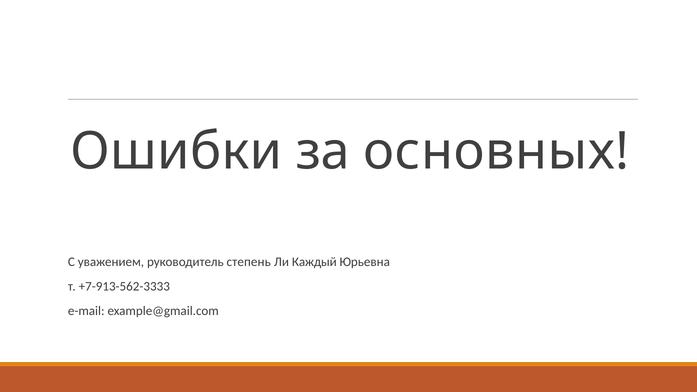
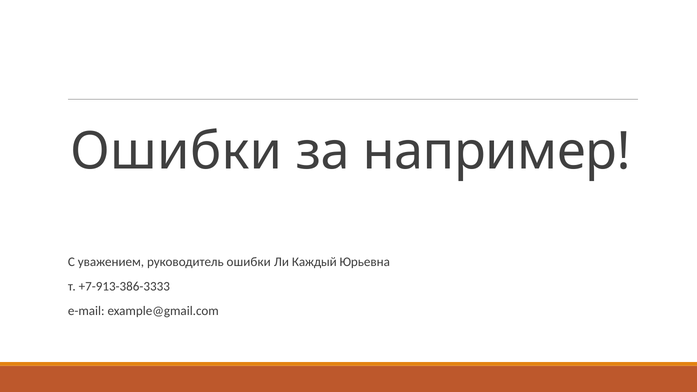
основных: основных -> например (497, 152)
руководитель степень: степень -> ошибки (249, 262)
+7-913-562-3333: +7-913-562-3333 -> +7-913-386-3333 (124, 286)
